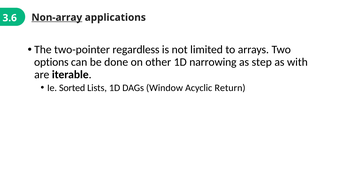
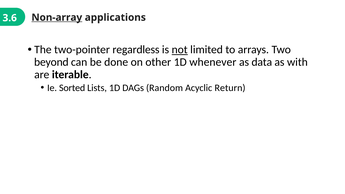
not underline: none -> present (180, 50)
options: options -> beyond (51, 62)
narrowing: narrowing -> whenever (213, 62)
step: step -> data (262, 62)
Window: Window -> Random (165, 88)
